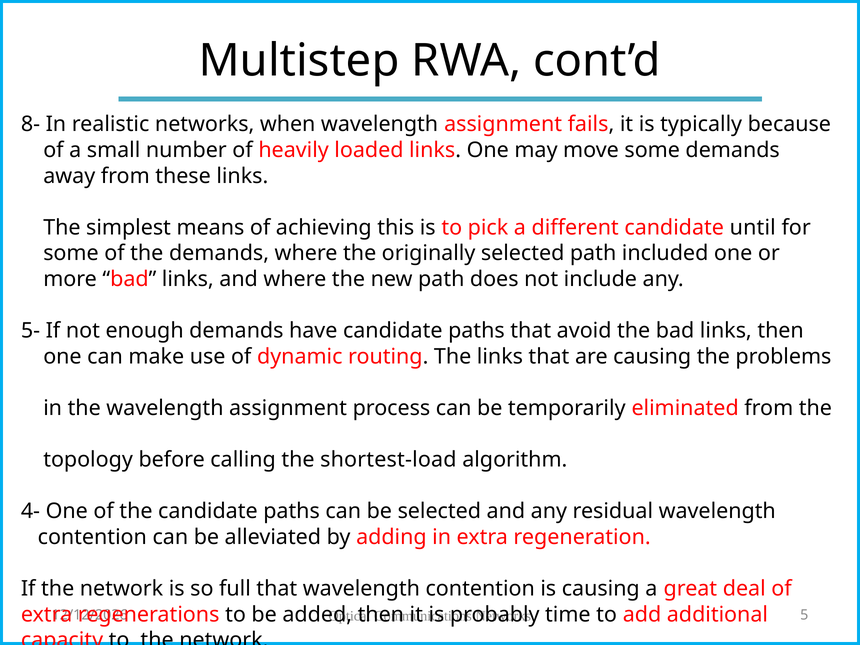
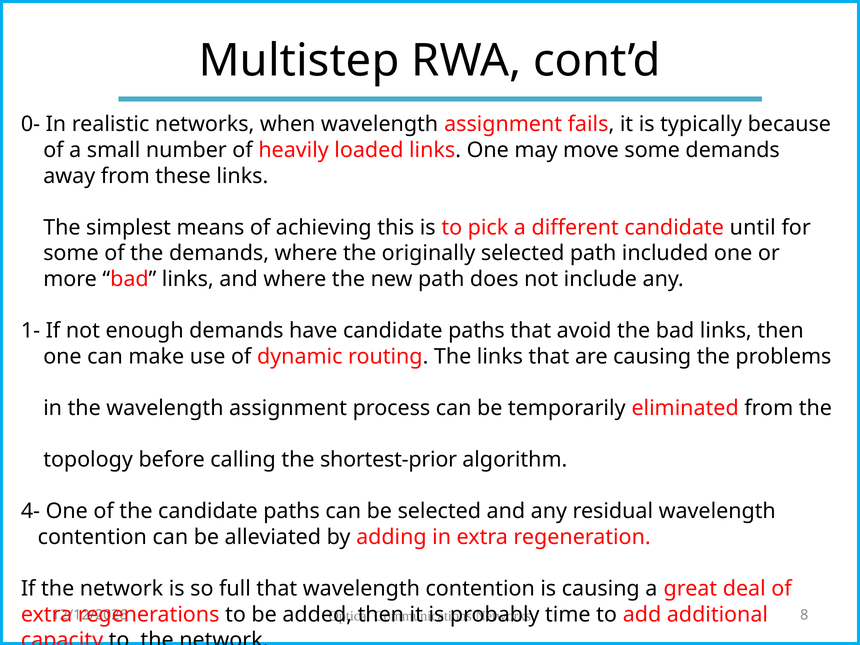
8-: 8- -> 0- (31, 124)
5-: 5- -> 1- (31, 331)
shortest-load: shortest-load -> shortest-prior (389, 460)
5: 5 -> 8 (804, 615)
